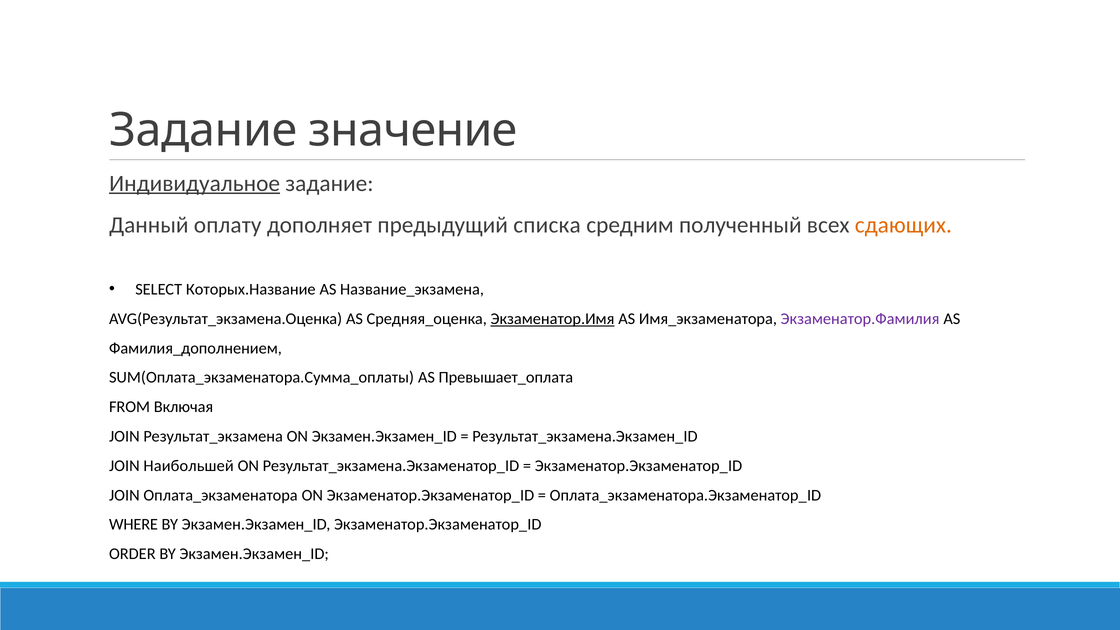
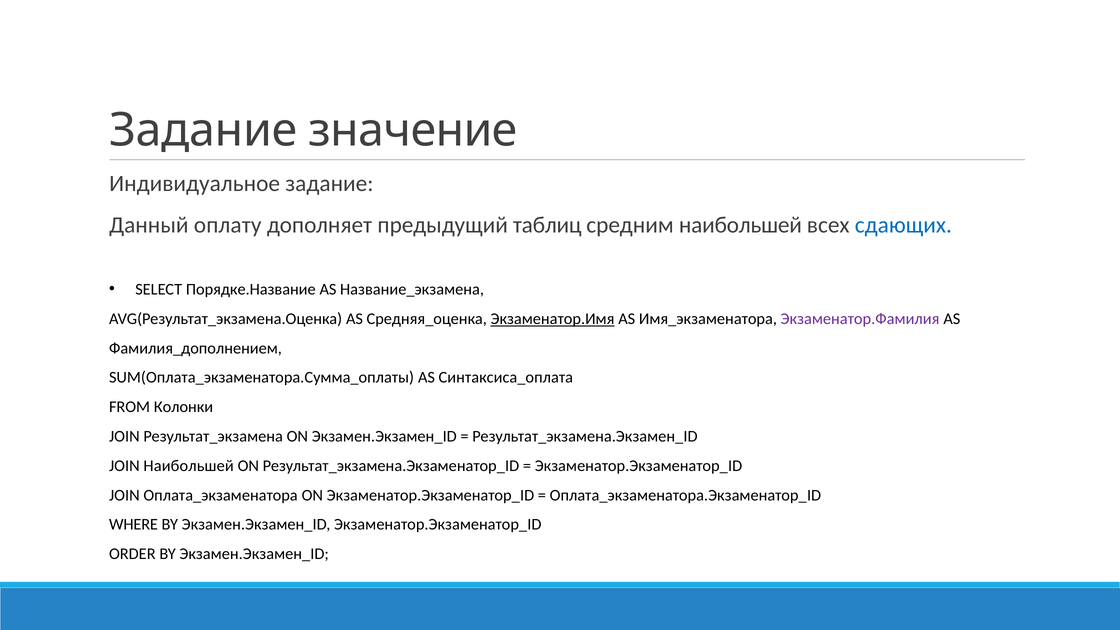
Индивидуальное underline: present -> none (195, 183)
списка: списка -> таблиц (547, 225)
средним полученный: полученный -> наибольшей (740, 225)
сдающих colour: orange -> blue (903, 225)
Которых.Название: Которых.Название -> Порядке.Название (251, 289)
Превышает_оплата: Превышает_оплата -> Синтаксиса_оплата (506, 378)
Включая: Включая -> Колонки (183, 407)
